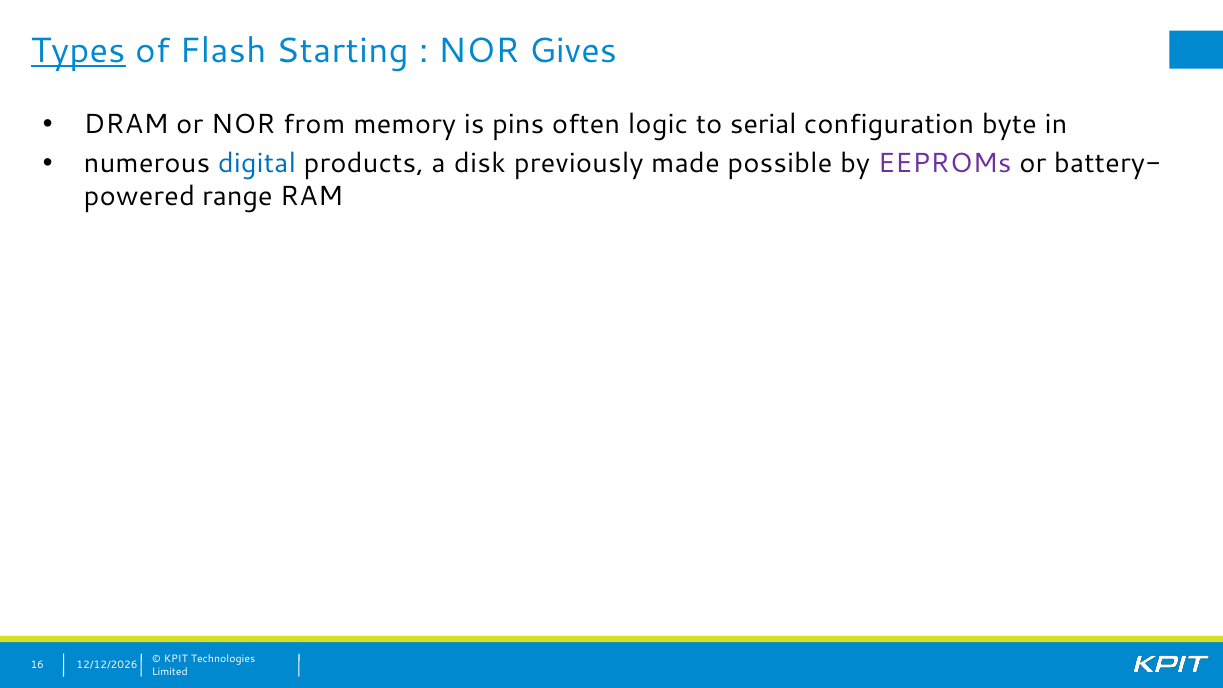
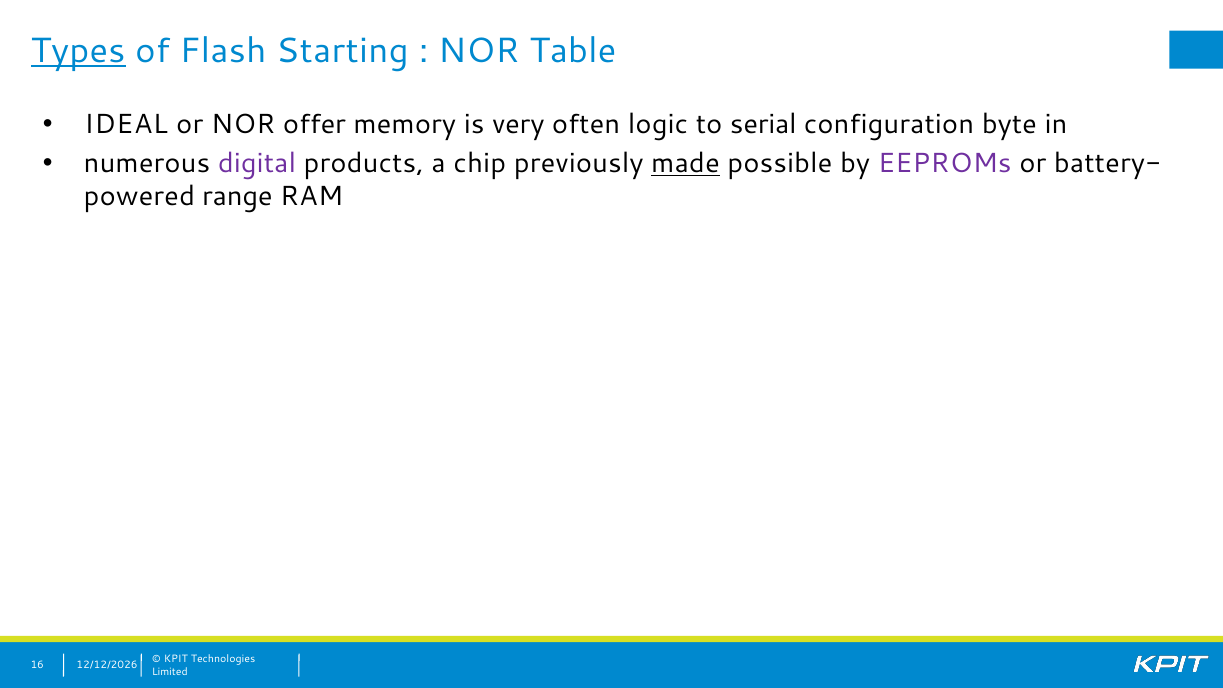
Gives: Gives -> Table (573, 51)
DRAM: DRAM -> IDEAL (126, 125)
from: from -> offer (314, 125)
pins: pins -> very (518, 125)
digital colour: blue -> purple (257, 164)
disk: disk -> chip (480, 164)
made underline: none -> present (686, 164)
